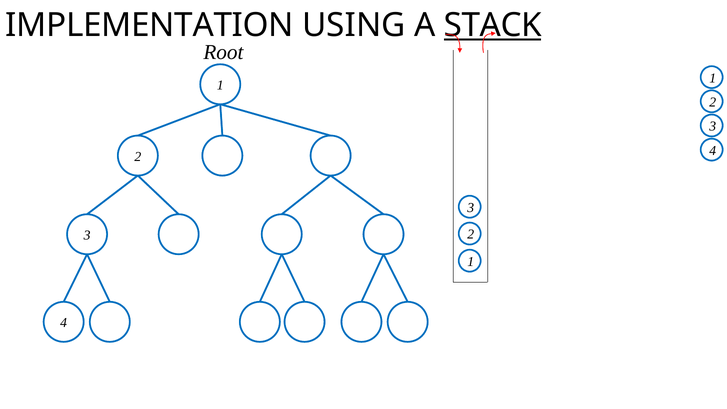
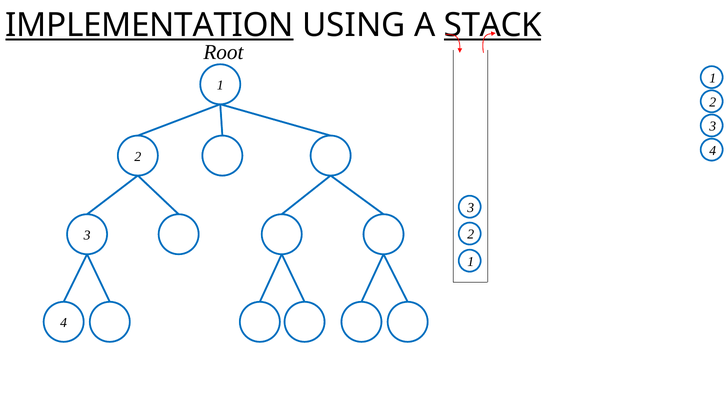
IMPLEMENTATION underline: none -> present (150, 25)
